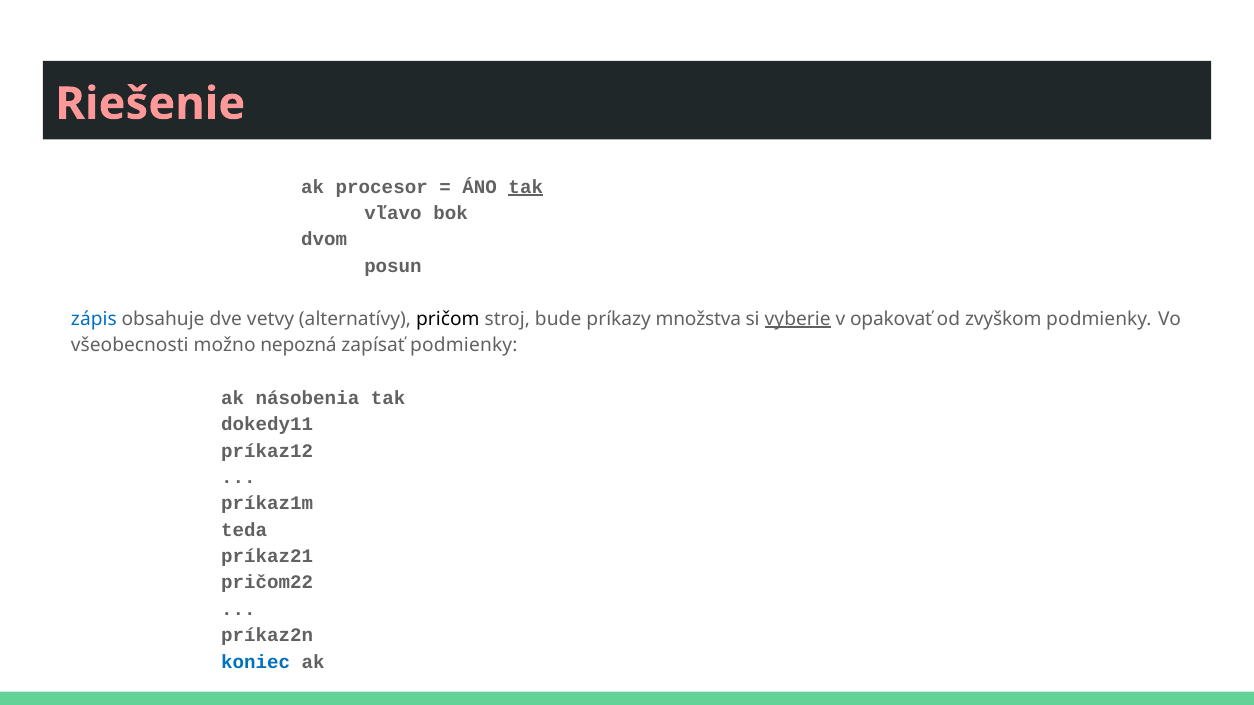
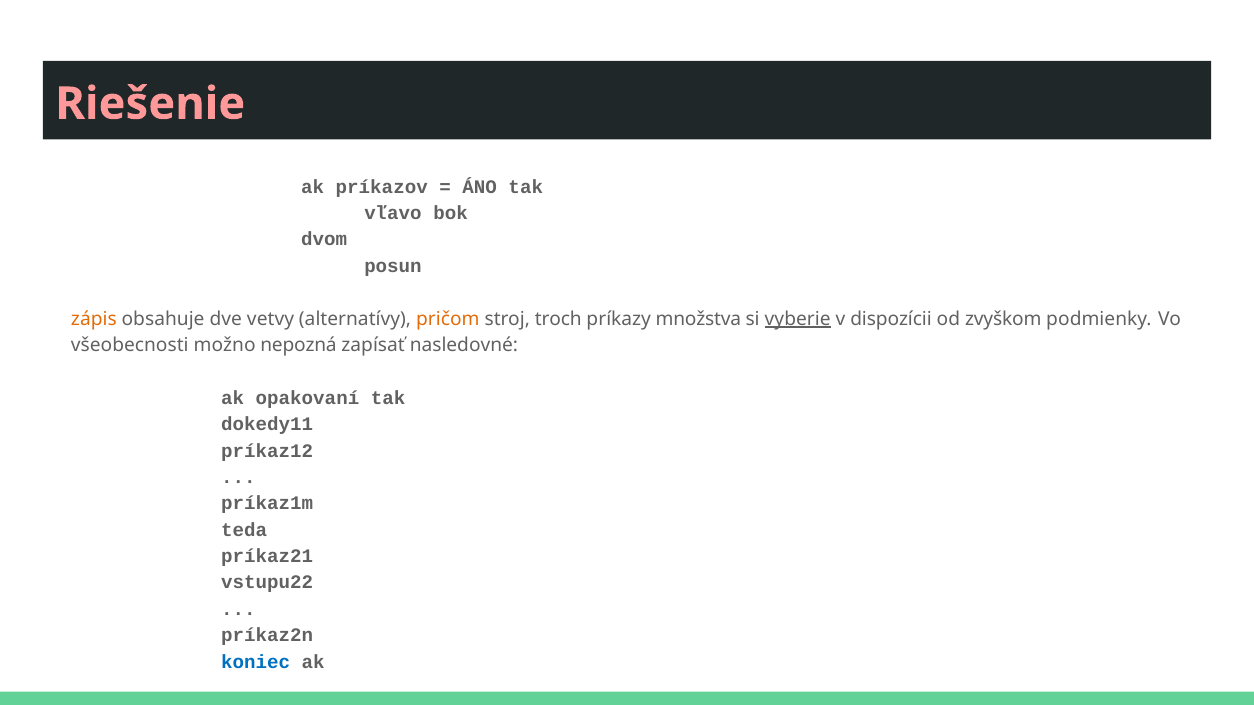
procesor: procesor -> príkazov (382, 187)
tak underline: present -> none (526, 187)
zápis colour: blue -> orange (94, 319)
pričom colour: black -> orange (448, 319)
bude: bude -> troch (558, 319)
opakovať: opakovať -> dispozícii (891, 319)
zapísať podmienky: podmienky -> nasledovné (464, 345)
násobenia: násobenia -> opakovaní (307, 398)
pričom22: pričom22 -> vstupu22 (267, 583)
